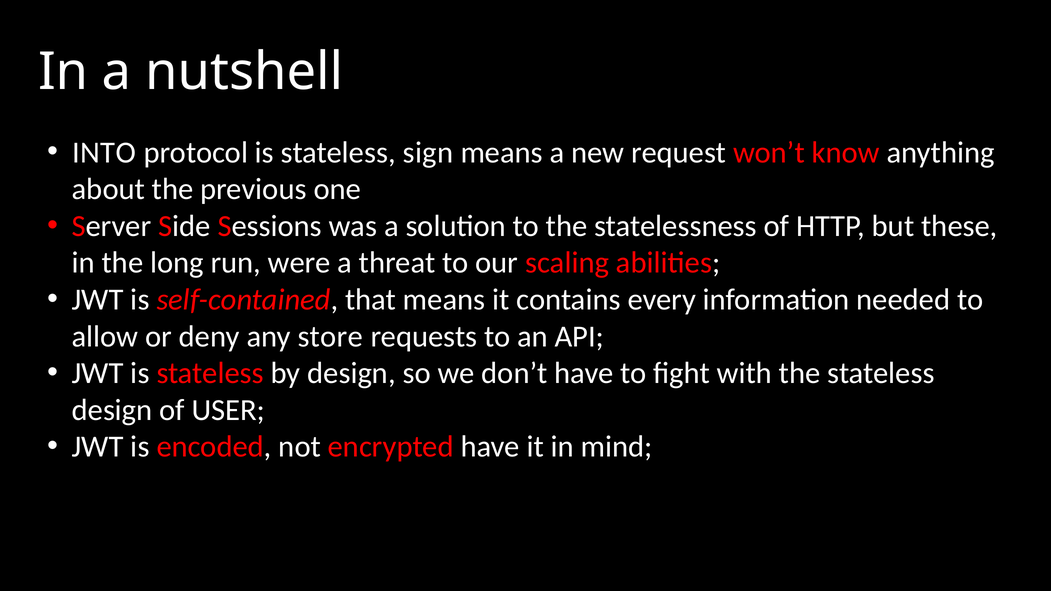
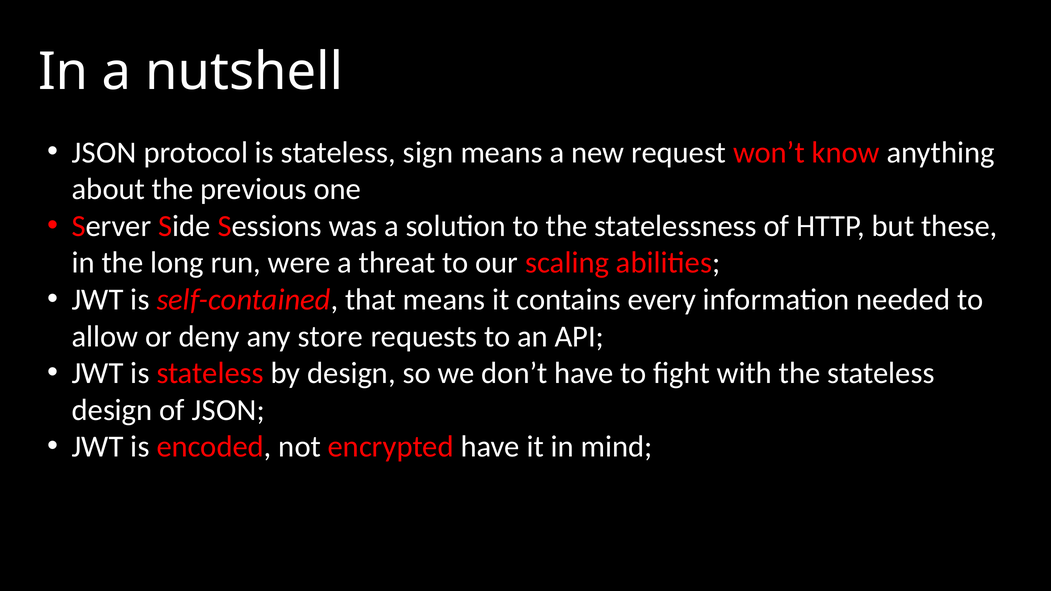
INTO: INTO -> JSON (104, 153)
of USER: USER -> JSON (228, 410)
